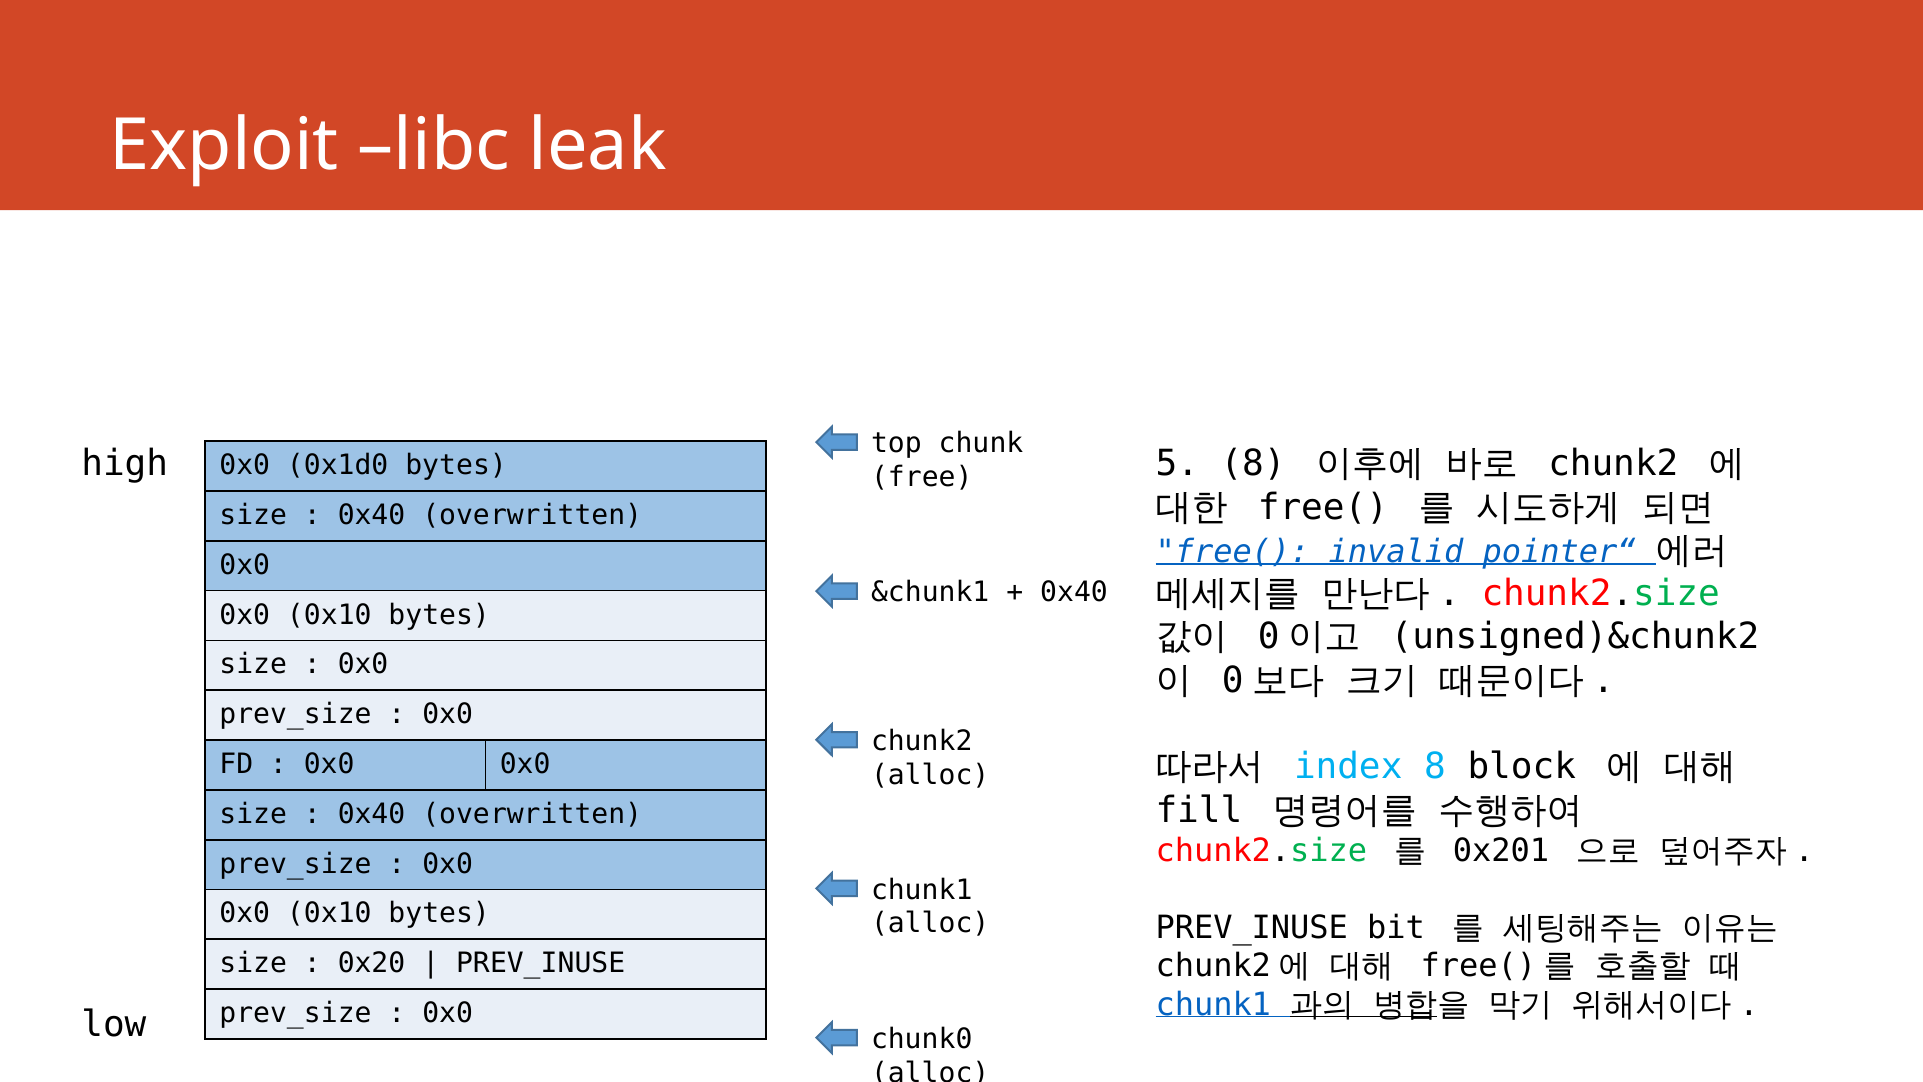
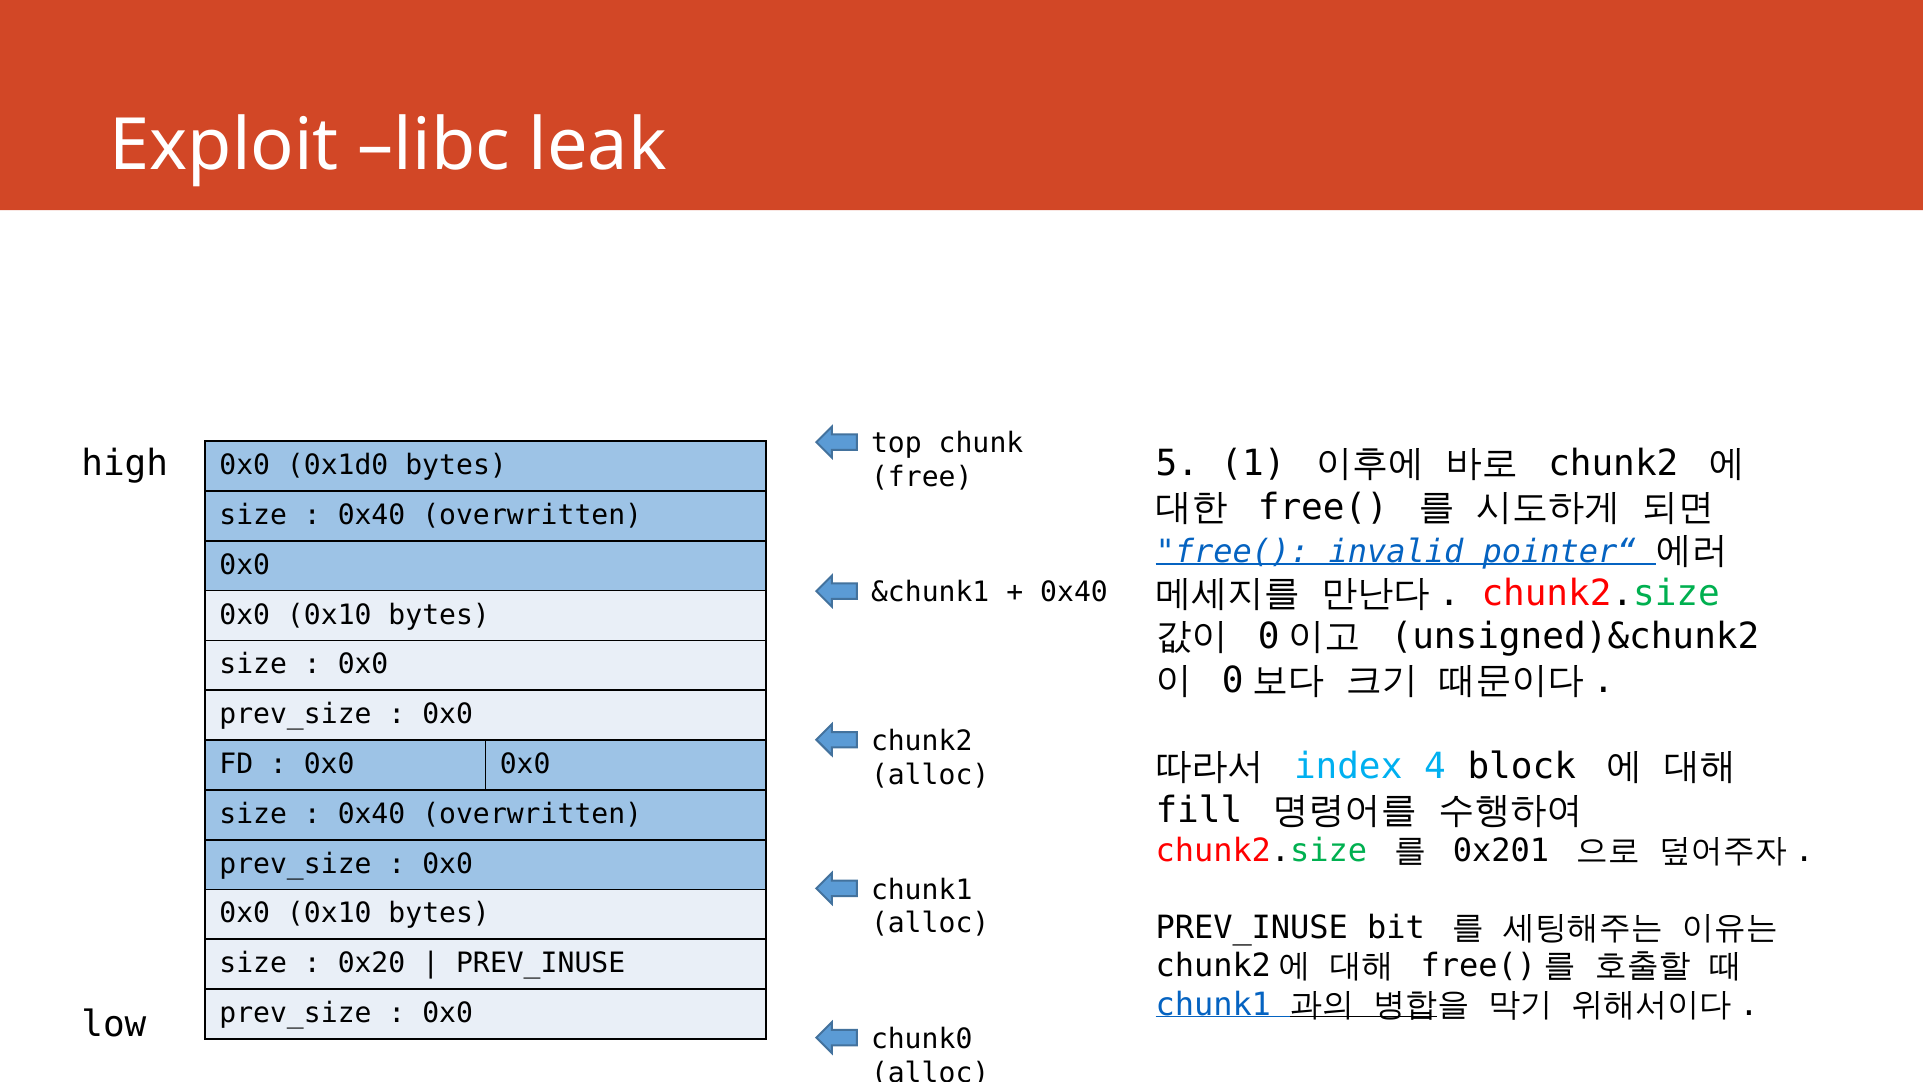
5 8: 8 -> 1 (1253, 464)
index 8: 8 -> 4 (1435, 767)
